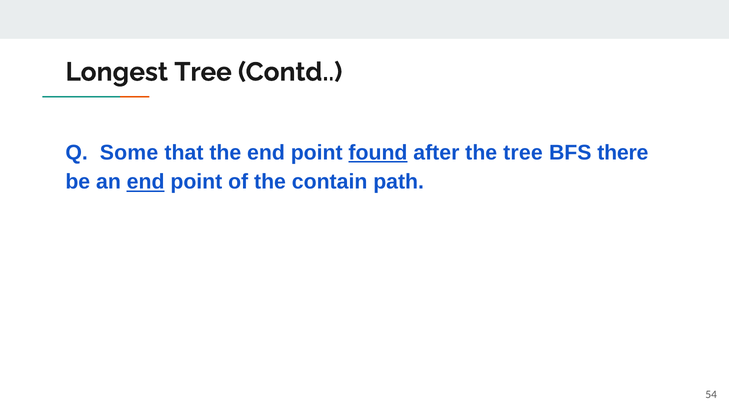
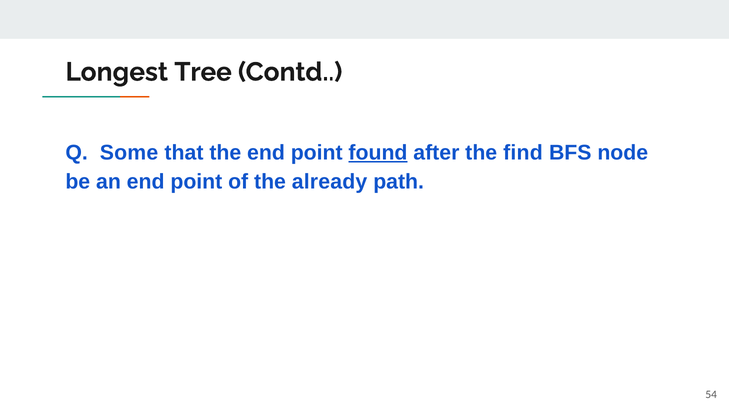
the tree: tree -> find (523, 153)
there: there -> node (623, 153)
end underline: present -> none (146, 182)
contain: contain -> already (330, 182)
